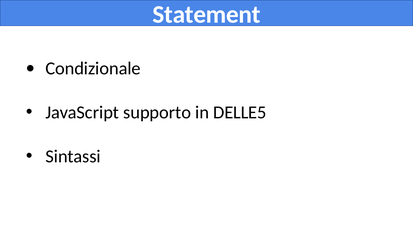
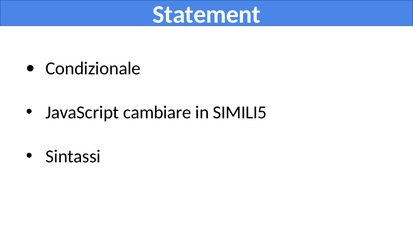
supporto: supporto -> cambiare (157, 113)
DELLE5: DELLE5 -> SIMILI5 (240, 113)
